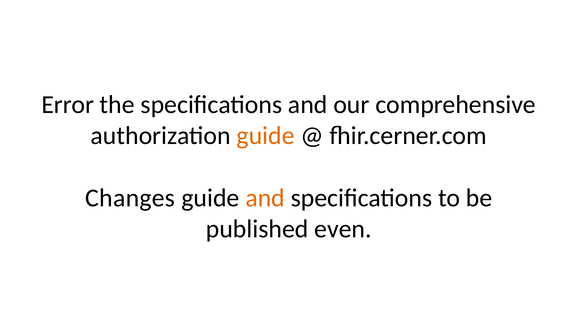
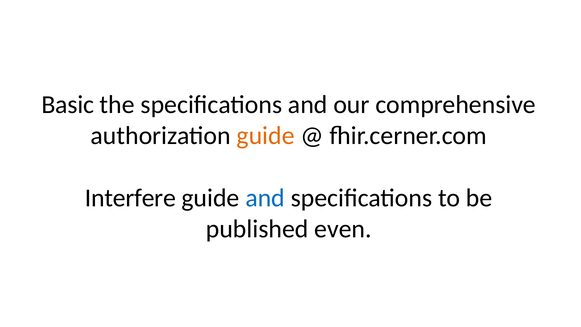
Error: Error -> Basic (68, 105)
Changes: Changes -> Interfere (130, 198)
and colour: orange -> blue (265, 198)
